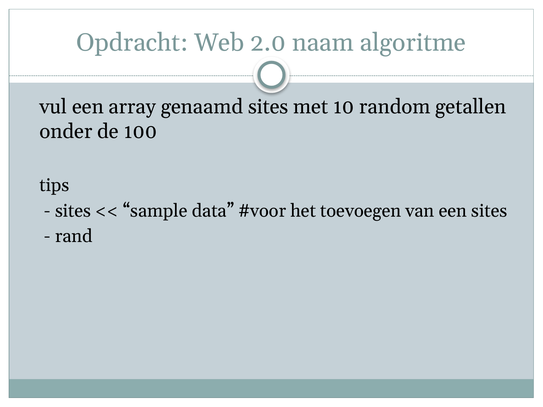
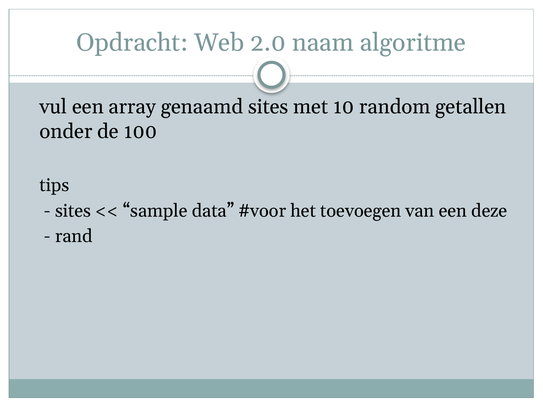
een sites: sites -> deze (489, 211)
